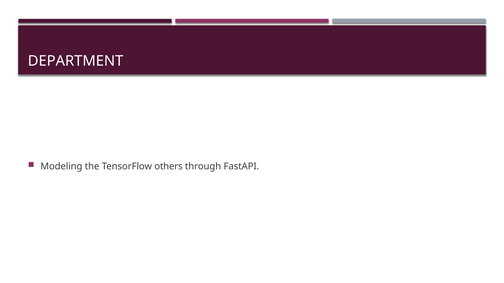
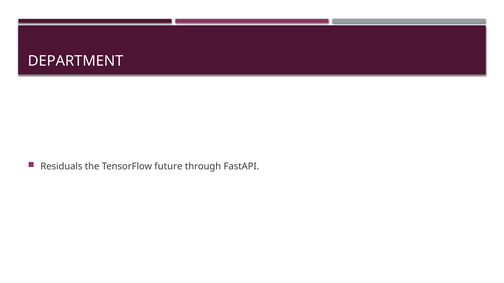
Modeling: Modeling -> Residuals (61, 167)
others: others -> future (168, 167)
